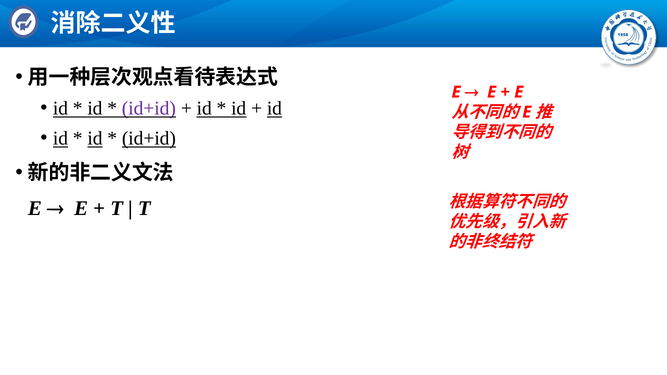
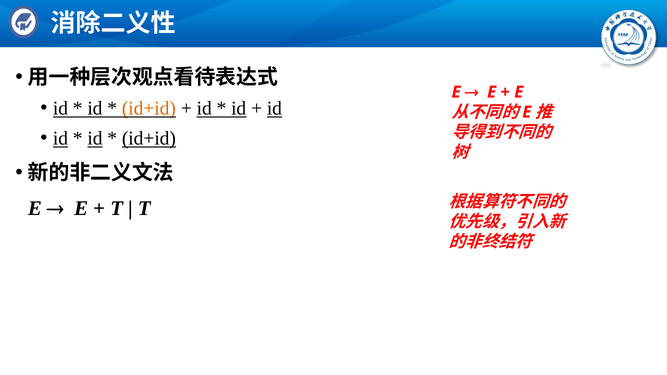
id+id colour: purple -> orange (149, 108)
